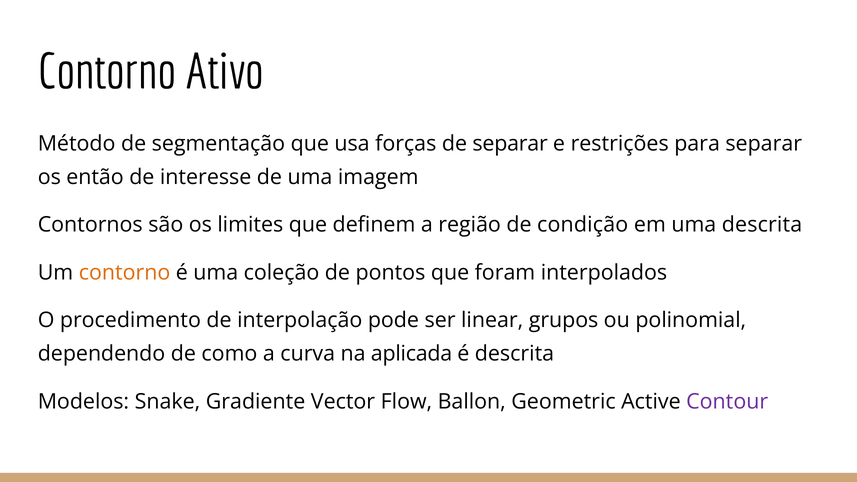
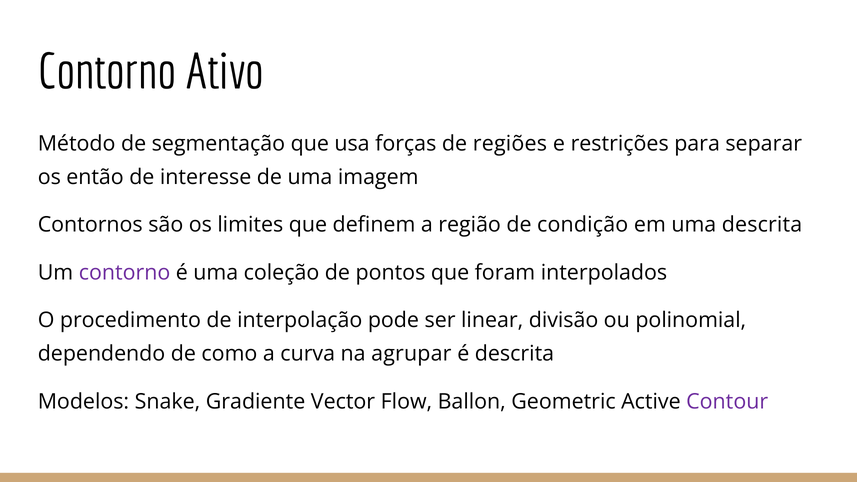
de separar: separar -> regiões (510, 144)
contorno colour: orange -> purple (125, 273)
grupos: grupos -> divisão (564, 320)
aplicada: aplicada -> agrupar (411, 354)
